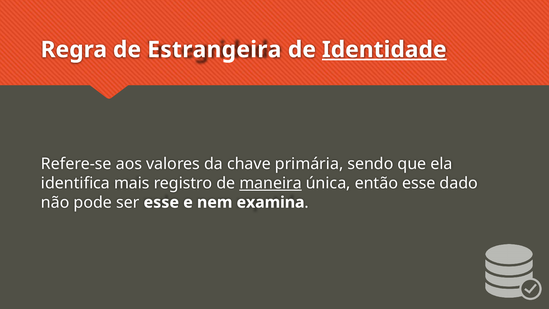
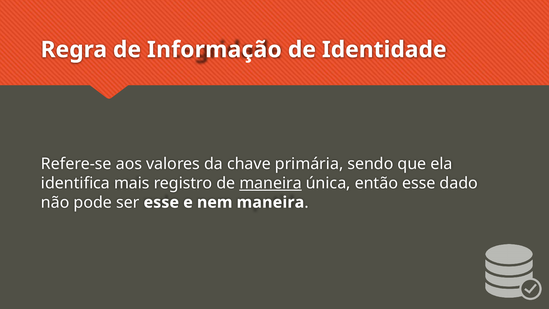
Estrangeira: Estrangeira -> Informação (214, 50)
Identidade underline: present -> none (384, 50)
nem examina: examina -> maneira (270, 202)
